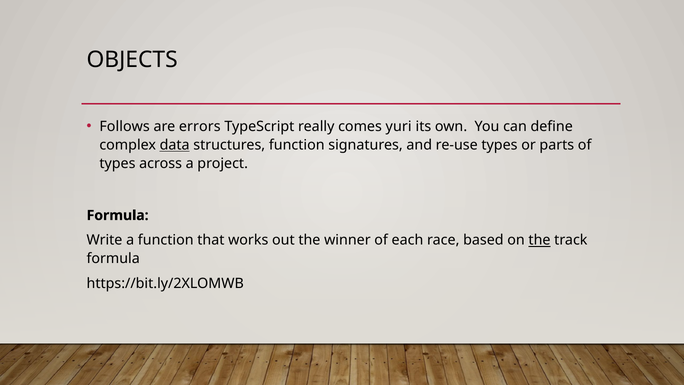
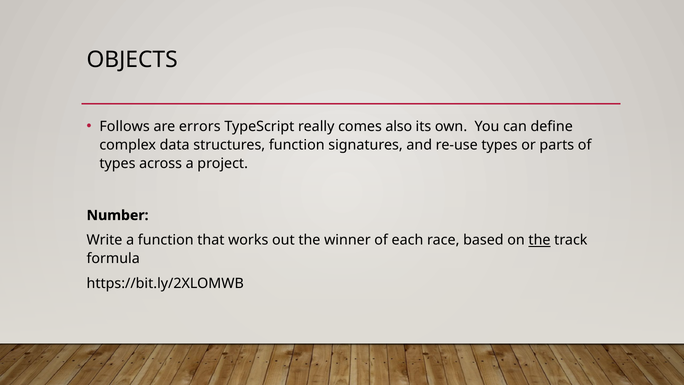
yuri: yuri -> also (399, 127)
data underline: present -> none (175, 145)
Formula: Formula -> Number (118, 215)
